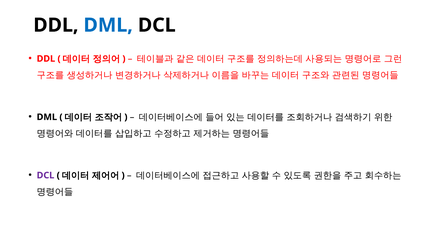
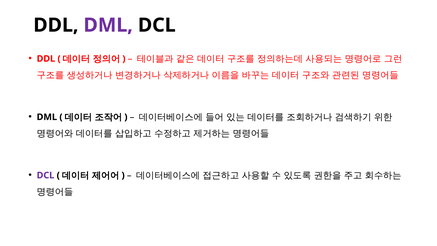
DML colour: blue -> purple (108, 25)
